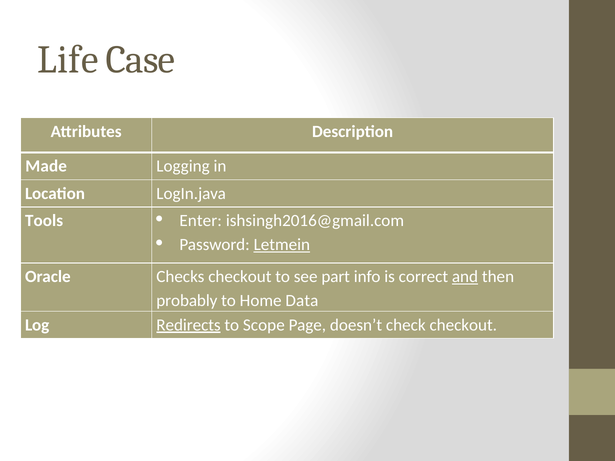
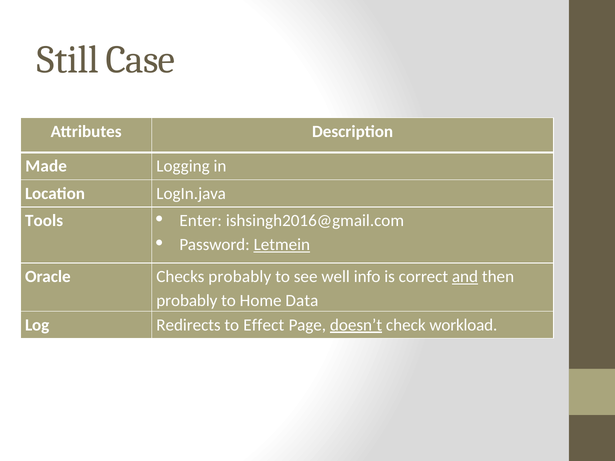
Life: Life -> Still (68, 60)
Checks checkout: checkout -> probably (240, 277)
part: part -> well (336, 277)
Redirects underline: present -> none (189, 325)
Scope: Scope -> Effect (264, 325)
doesn’t underline: none -> present (356, 325)
check checkout: checkout -> workload (463, 325)
